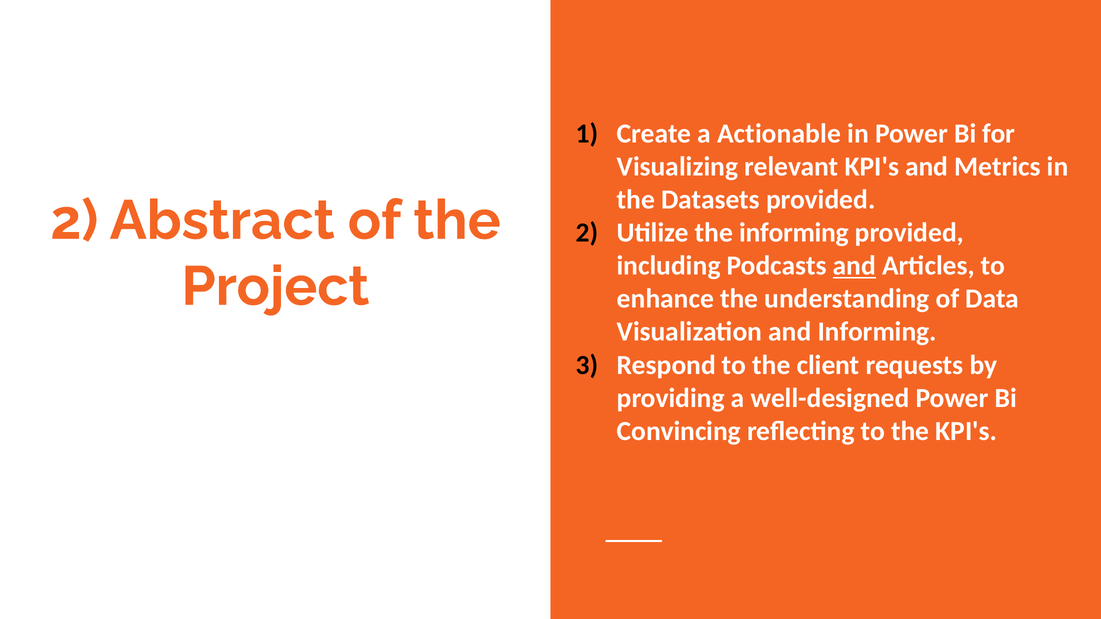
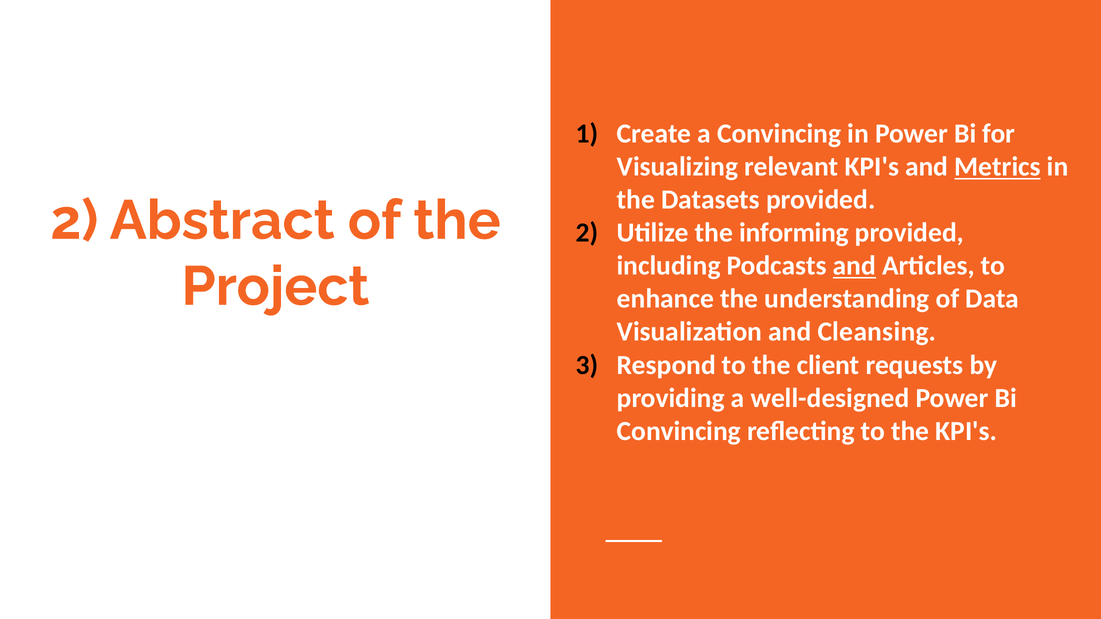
a Actionable: Actionable -> Convincing (779, 134)
Metrics underline: none -> present (998, 167)
and Informing: Informing -> Cleansing (877, 332)
